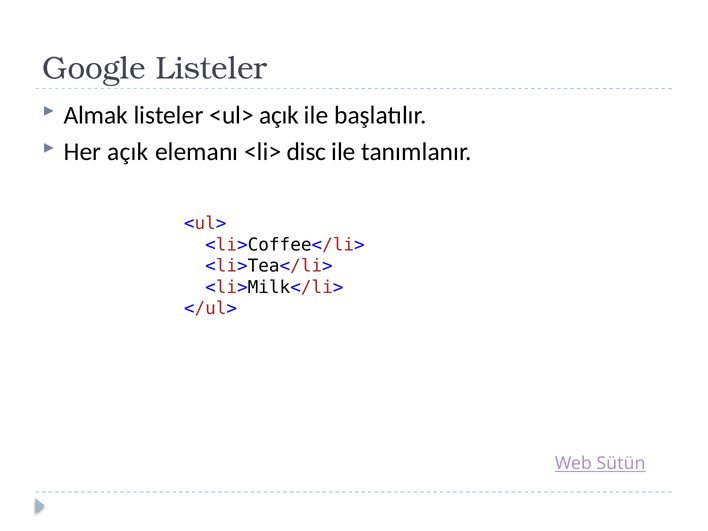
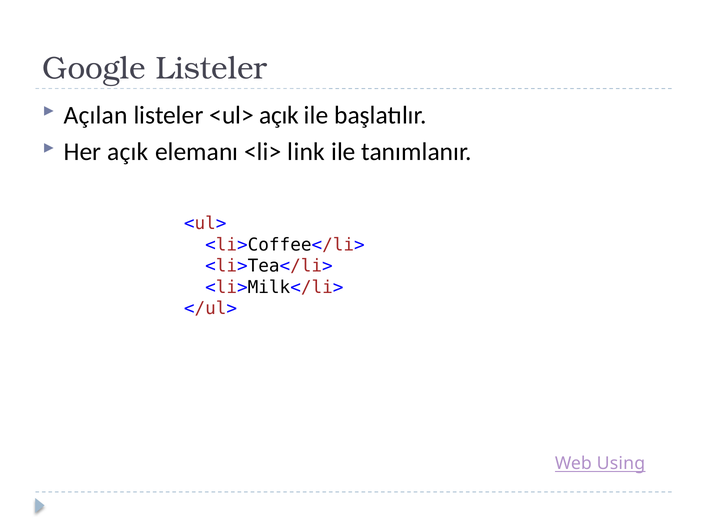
Almak: Almak -> Açılan (96, 115)
disc: disc -> link (306, 152)
Sütün: Sütün -> Using (621, 463)
